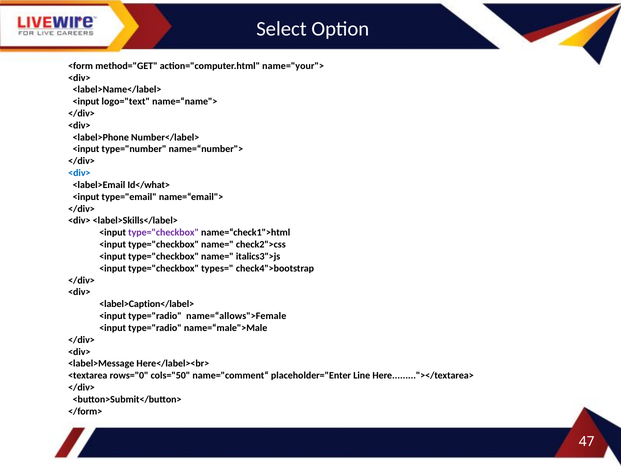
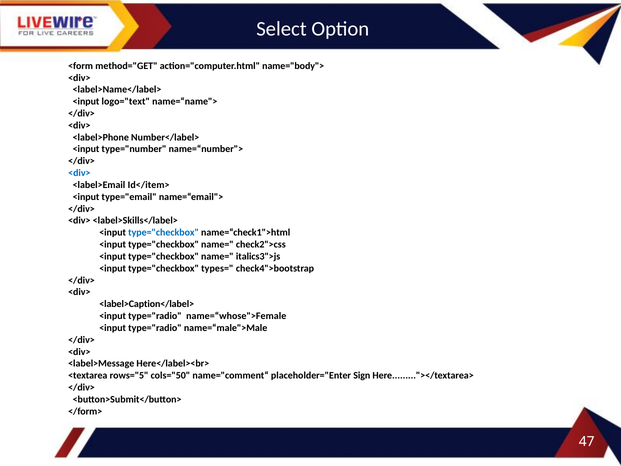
name="your">: name="your"> -> name="body"> (293, 66)
Id</what>: Id</what> -> Id</item> (149, 185)
type="checkbox colour: purple -> blue (164, 232)
name=“allows">Female: name=“allows">Female -> name=“whose">Female (236, 316)
rows="0: rows="0 -> rows="5 (129, 375)
Line: Line -> Sign (362, 375)
